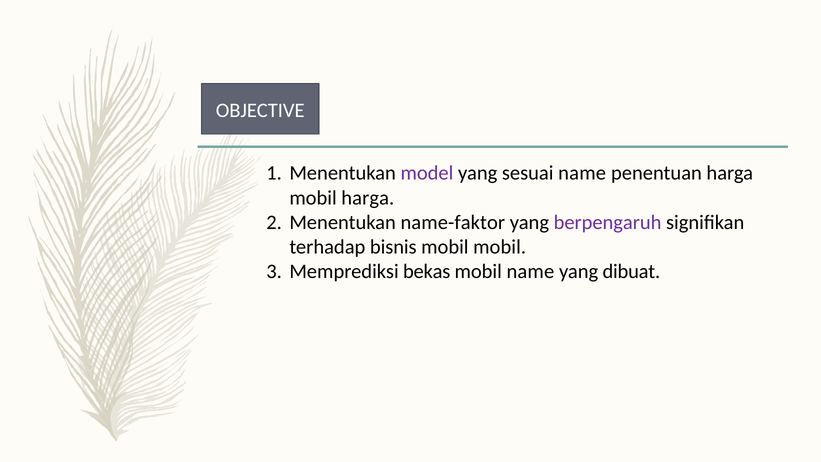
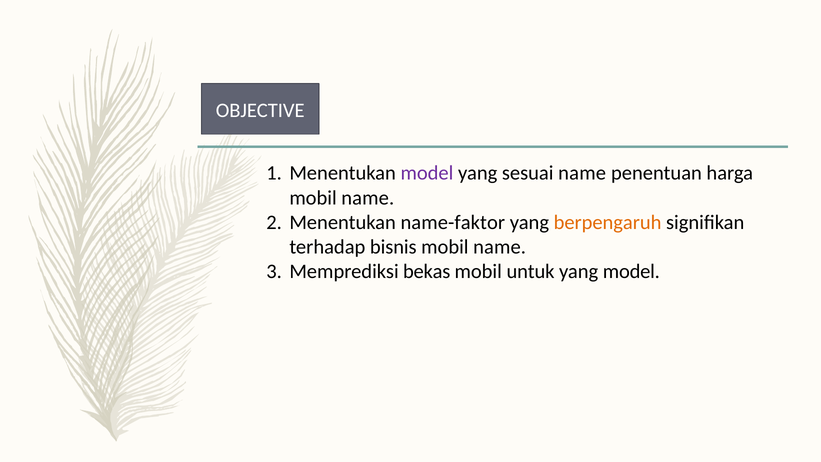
harga: harga -> name (368, 198)
berpengaruh colour: purple -> orange (608, 222)
mobil: mobil -> name (500, 247)
mobil name: name -> untuk (531, 272)
yang dibuat: dibuat -> model (631, 272)
